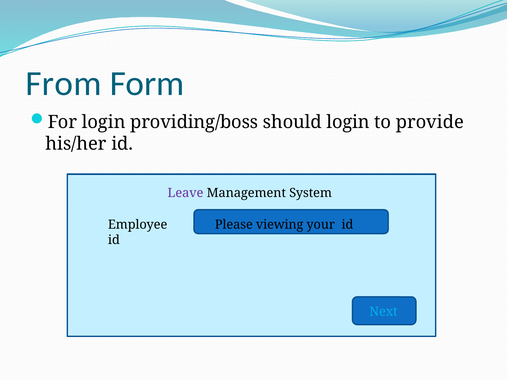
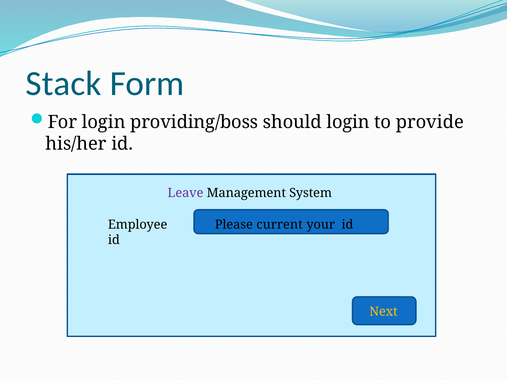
From: From -> Stack (63, 84)
viewing: viewing -> current (280, 225)
Next colour: light blue -> yellow (383, 312)
